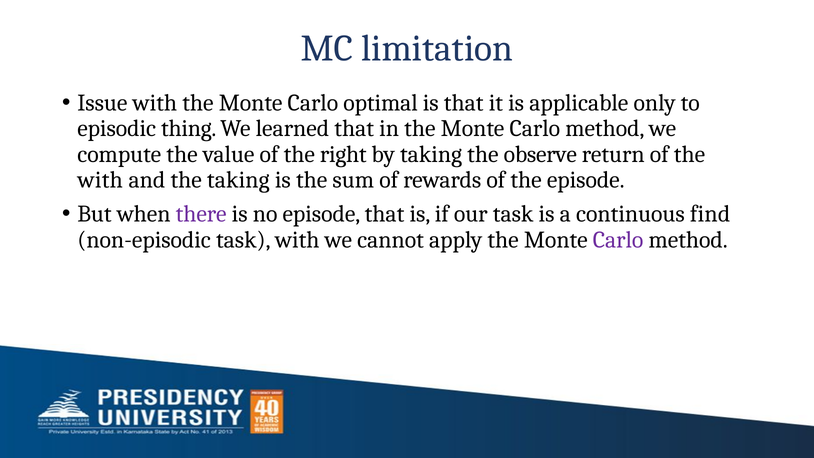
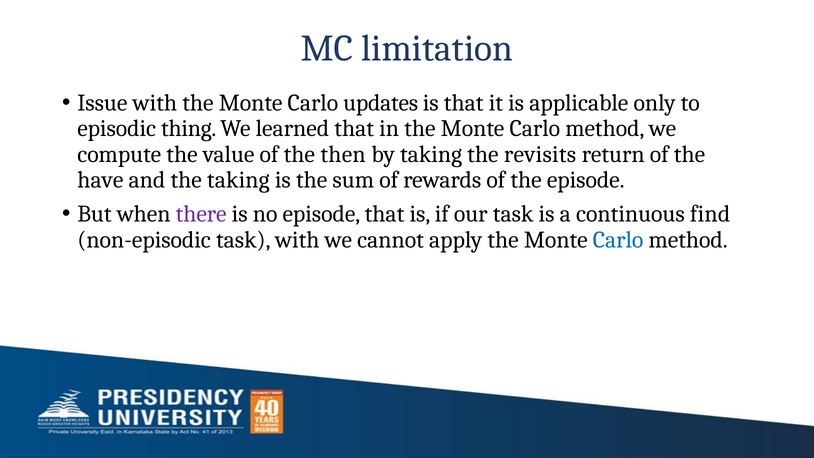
optimal: optimal -> updates (381, 103)
right: right -> then (343, 154)
observe: observe -> revisits (540, 154)
with: with -> have (100, 180)
Carlo colour: purple -> blue (618, 240)
